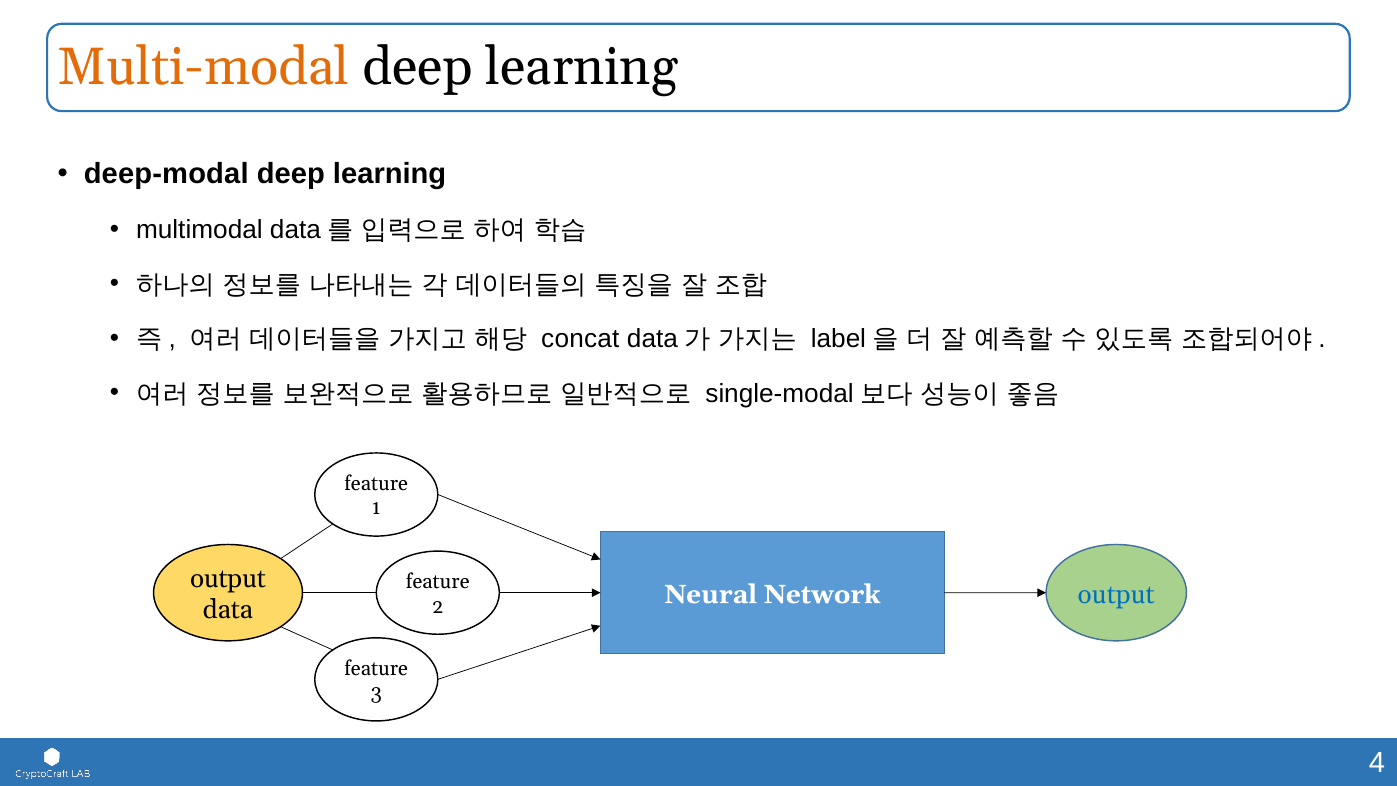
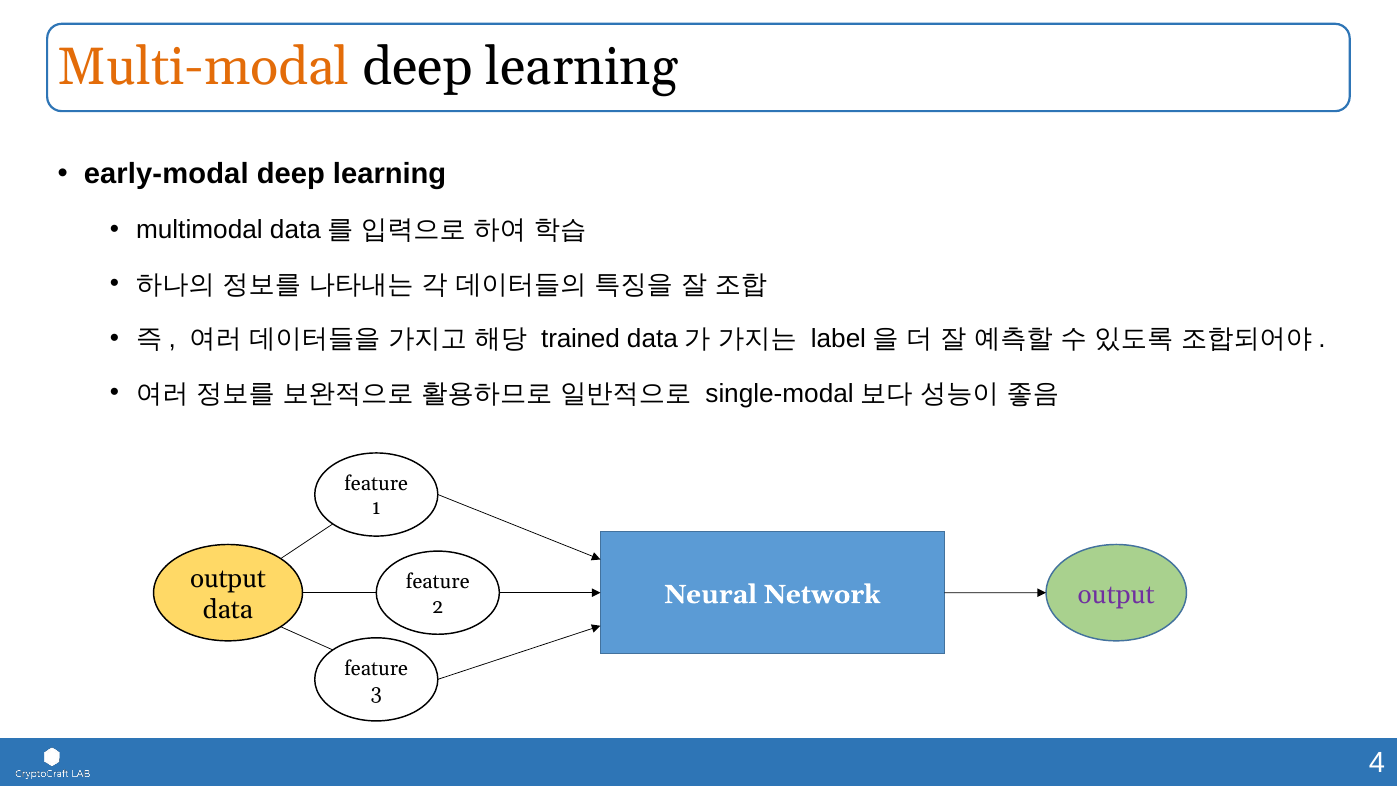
deep-modal: deep-modal -> early-modal (166, 174)
concat: concat -> trained (581, 339)
output colour: blue -> purple (1116, 594)
